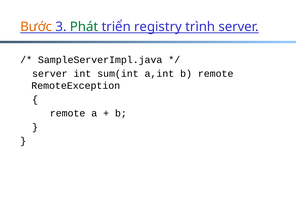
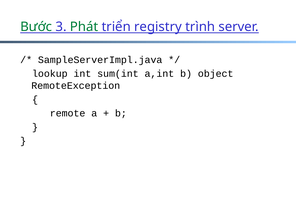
Bước colour: orange -> green (36, 27)
server: server -> lookup (50, 74)
b remote: remote -> object (216, 74)
